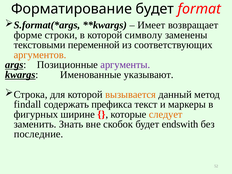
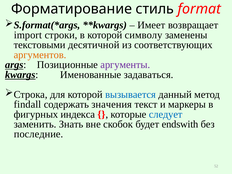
Форматирование будет: будет -> стиль (155, 9)
форме: форме -> import (28, 35)
переменной: переменной -> десятичной (94, 45)
указывают: указывают -> задаваться (149, 75)
вызывается colour: orange -> blue (131, 94)
префикса: префикса -> значения (112, 104)
ширине: ширине -> индекса (78, 114)
следует colour: orange -> blue (166, 114)
